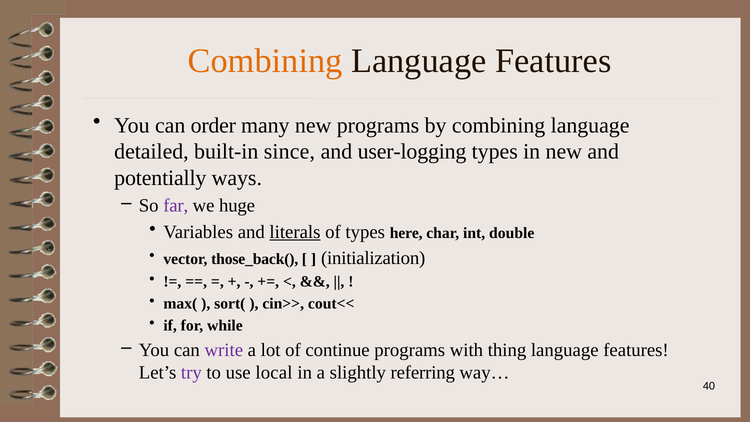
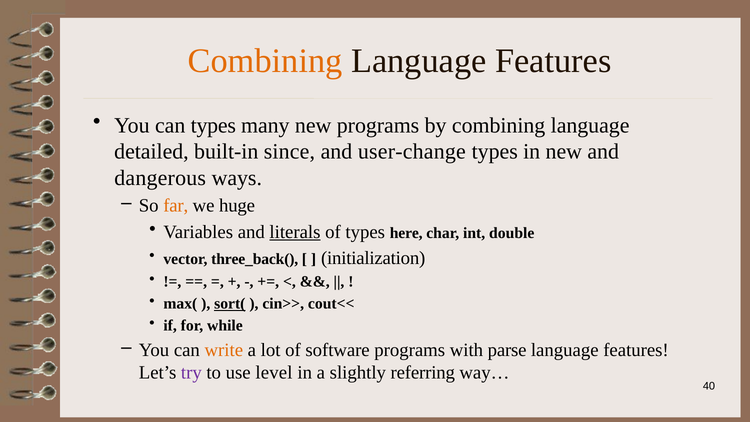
can order: order -> types (213, 125)
user-logging: user-logging -> user-change (412, 152)
potentially: potentially -> dangerous (160, 178)
far colour: purple -> orange (176, 206)
those_back(: those_back( -> three_back( (255, 259)
sort( underline: none -> present (230, 304)
write colour: purple -> orange (224, 350)
continue: continue -> software (338, 350)
thing: thing -> parse (507, 350)
local: local -> level (274, 373)
